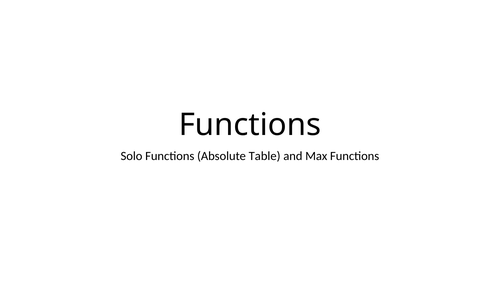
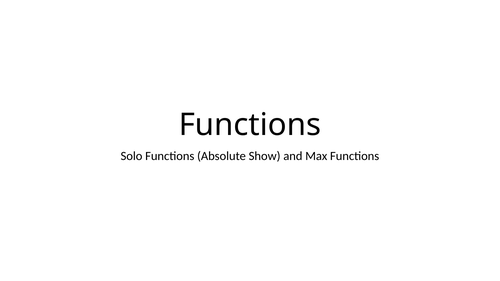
Table: Table -> Show (265, 156)
